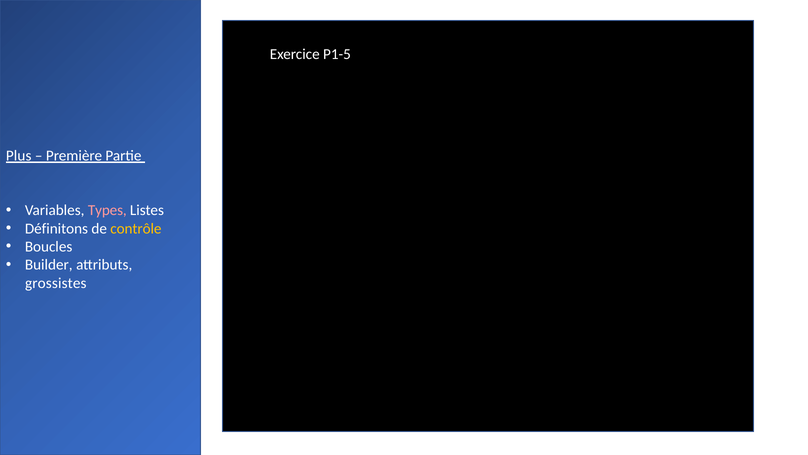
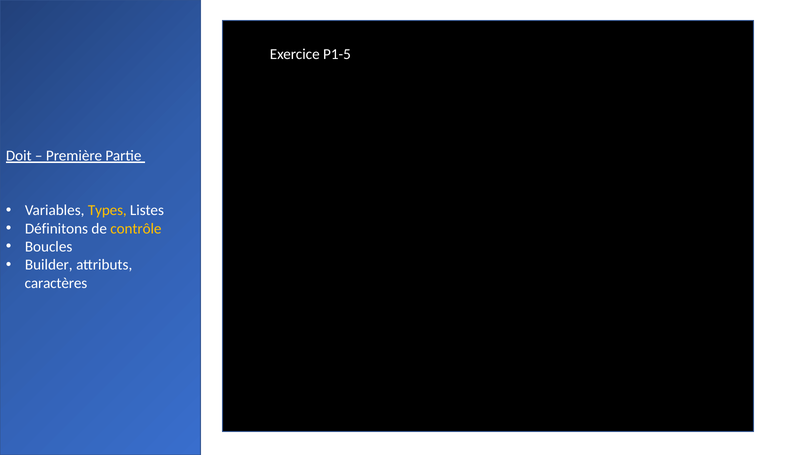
Plus: Plus -> Doit (19, 156)
Types colour: pink -> yellow (107, 210)
grossistes: grossistes -> caractères (56, 283)
